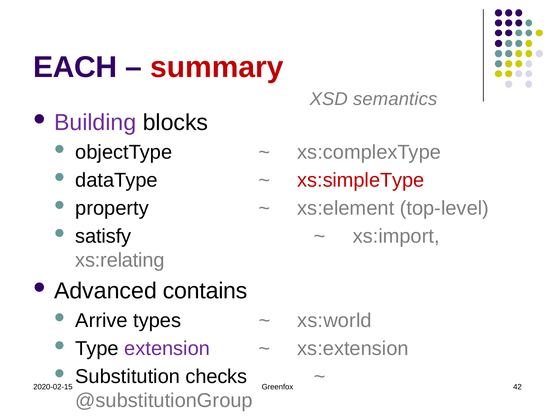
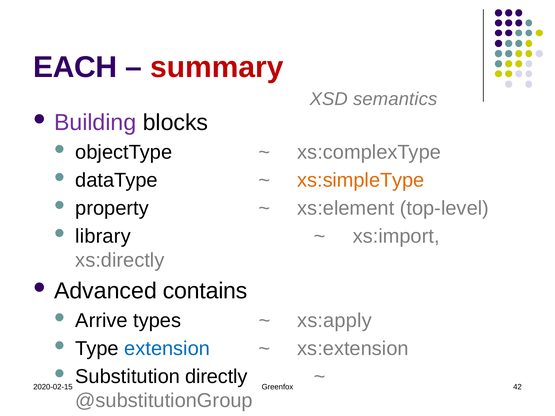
xs:simpleType colour: red -> orange (361, 180)
satisfy: satisfy -> library (103, 236)
xs:relating: xs:relating -> xs:directly (120, 260)
xs:world: xs:world -> xs:apply (335, 321)
extension colour: purple -> blue (167, 349)
checks: checks -> directly (216, 377)
